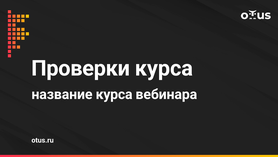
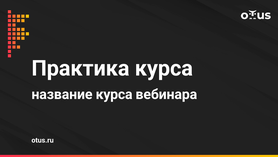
Проверки: Проверки -> Практика (80, 68)
